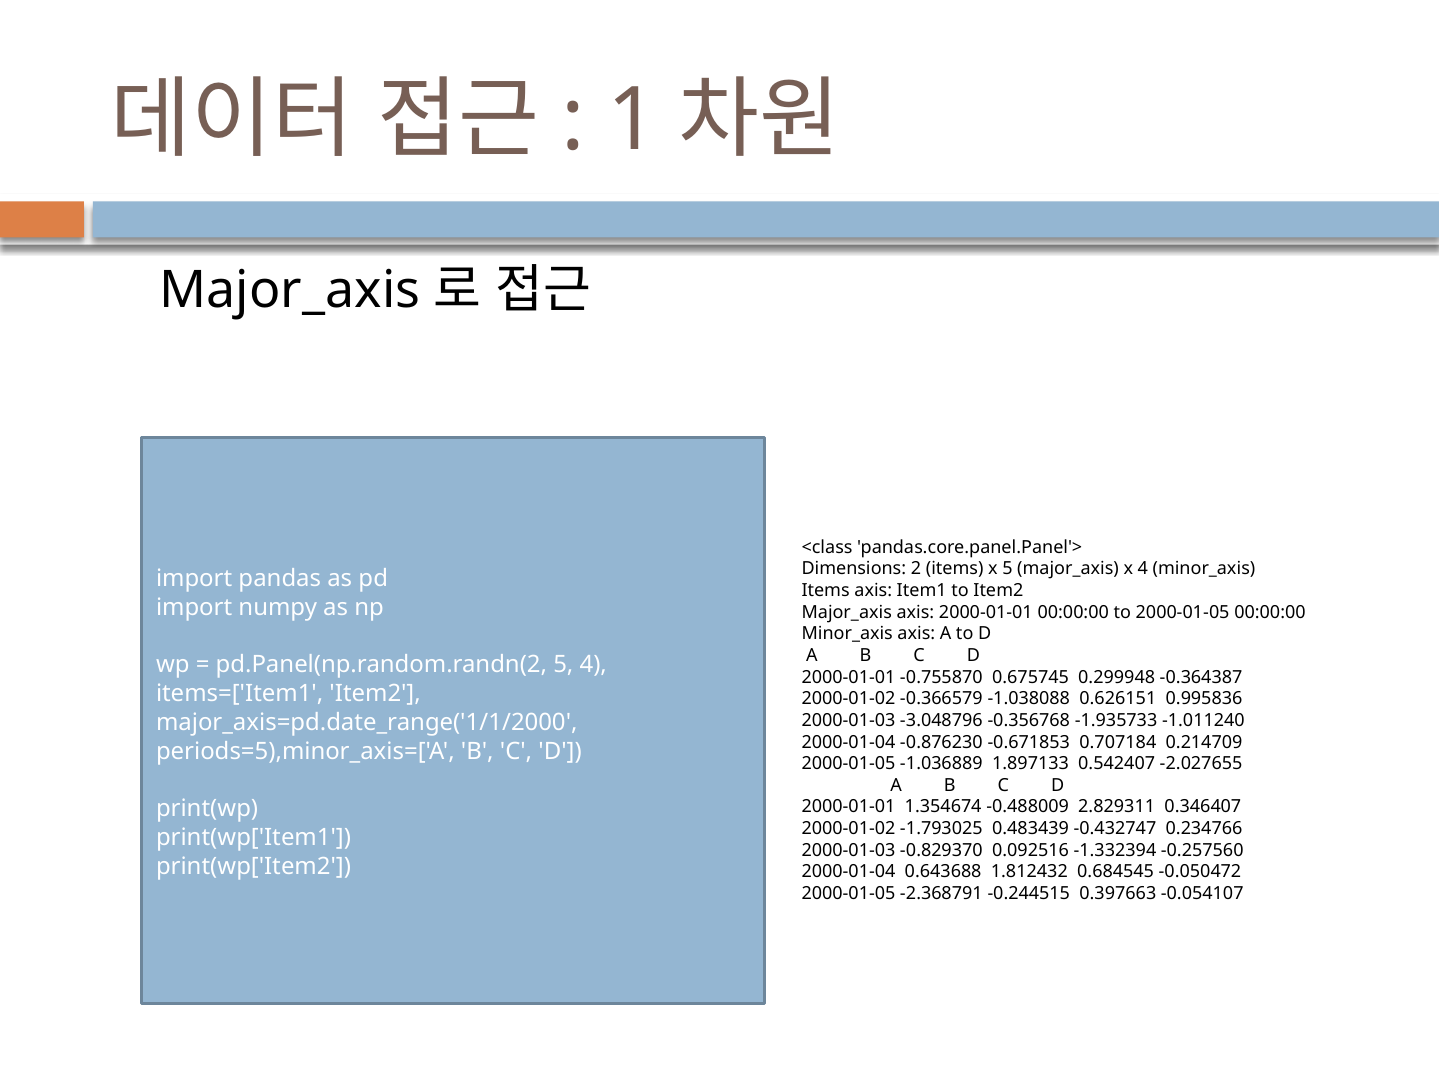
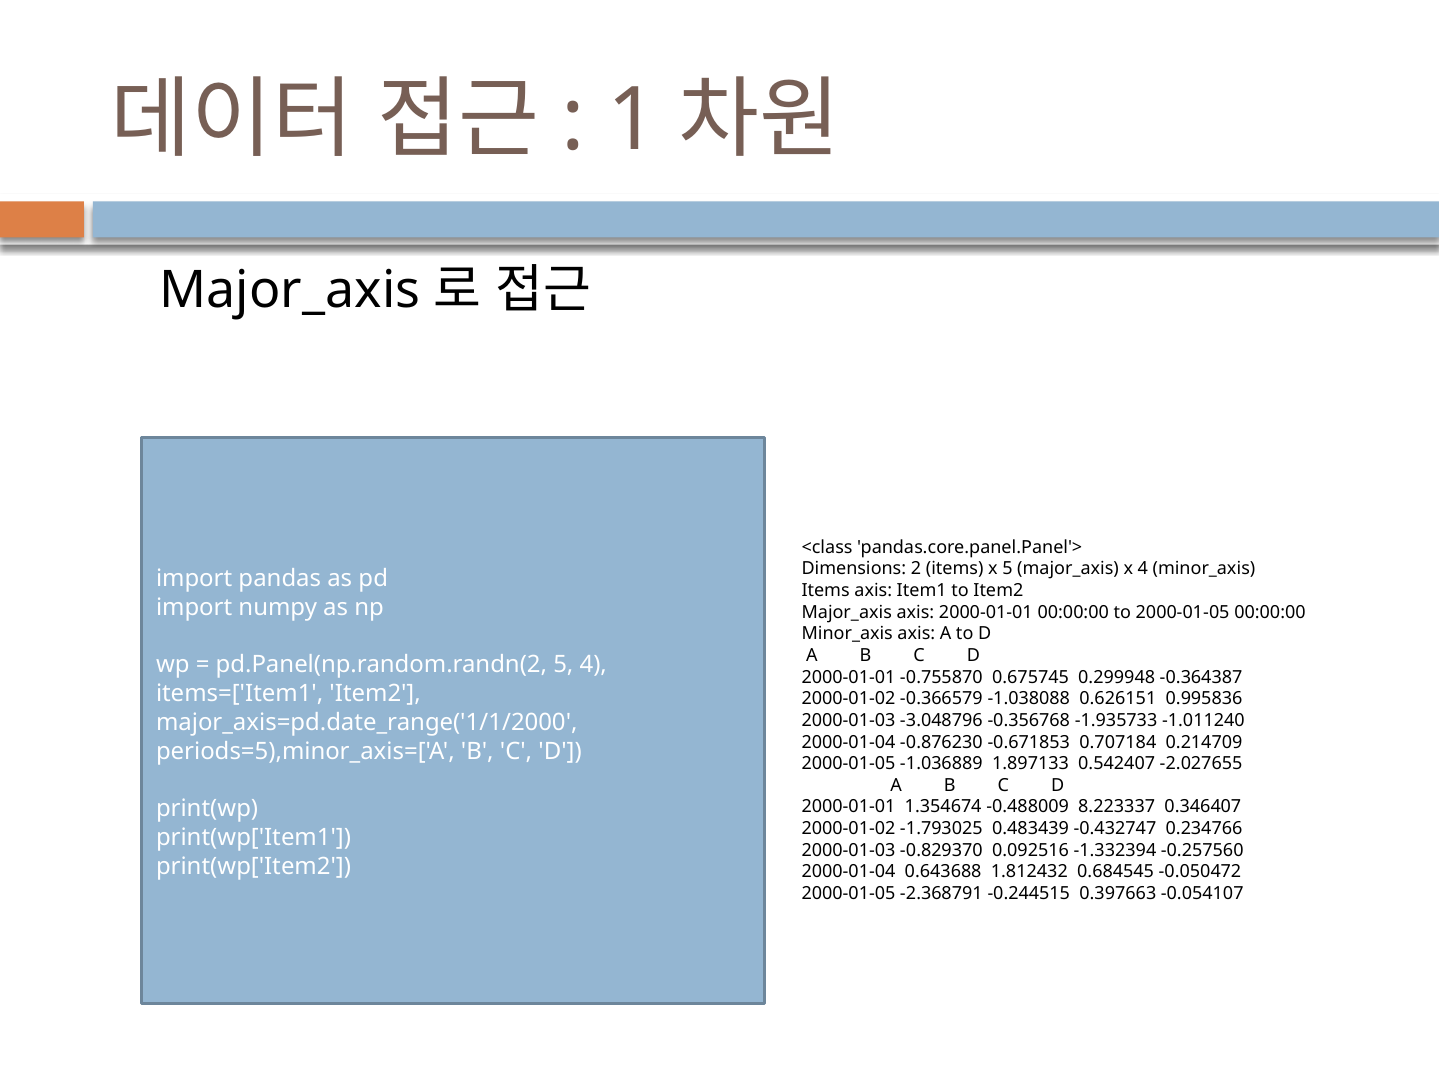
2.829311: 2.829311 -> 8.223337 (1117, 807)
